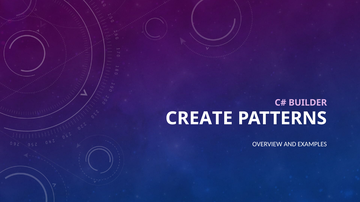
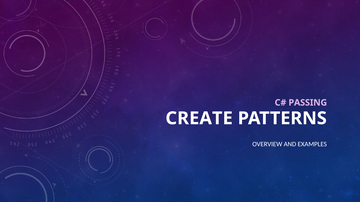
BUILDER: BUILDER -> PASSING (308, 103)
